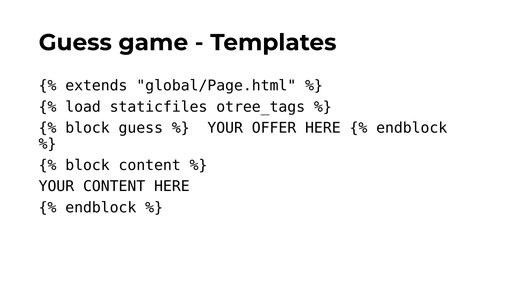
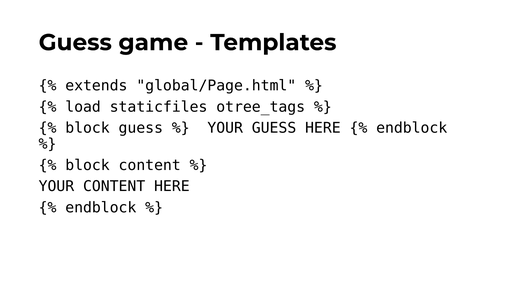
YOUR OFFER: OFFER -> GUESS (274, 128)
